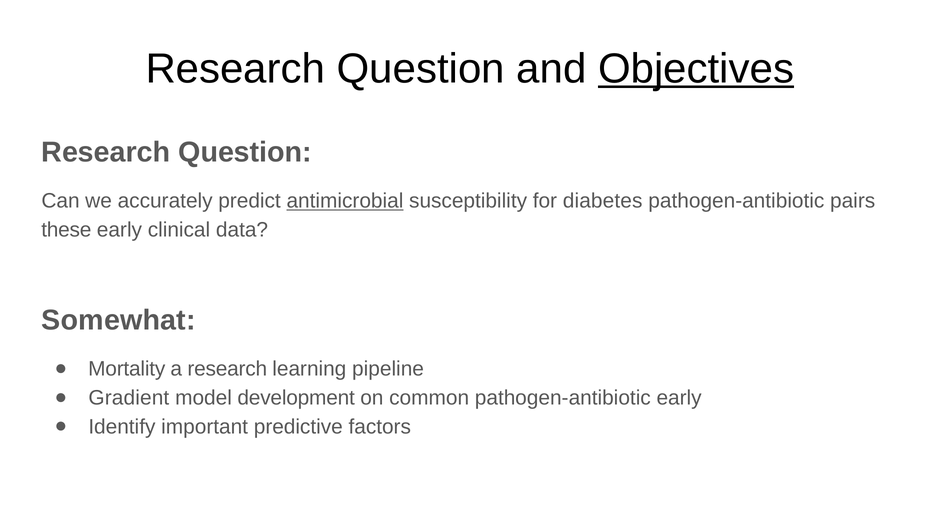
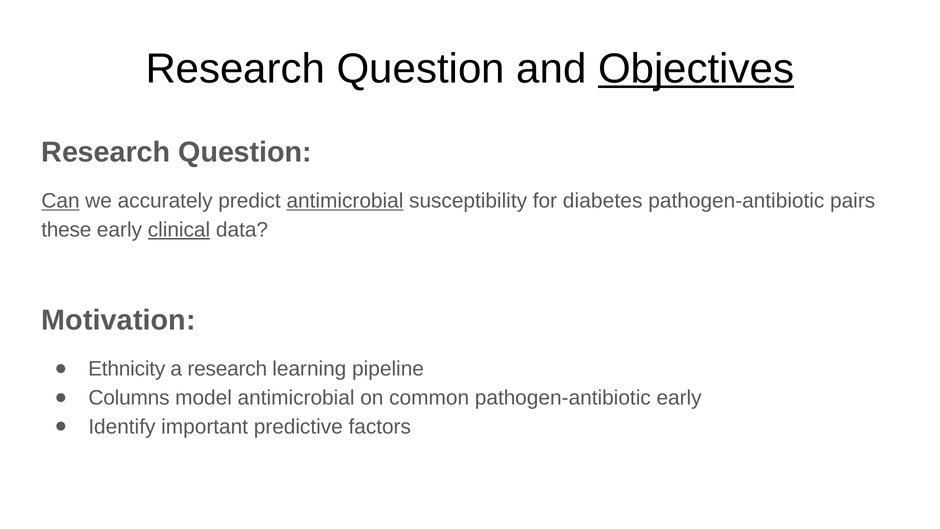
Can underline: none -> present (61, 201)
clinical underline: none -> present (179, 230)
Somewhat: Somewhat -> Motivation (119, 320)
Mortality: Mortality -> Ethnicity (127, 369)
Gradient: Gradient -> Columns (129, 398)
model development: development -> antimicrobial (296, 398)
